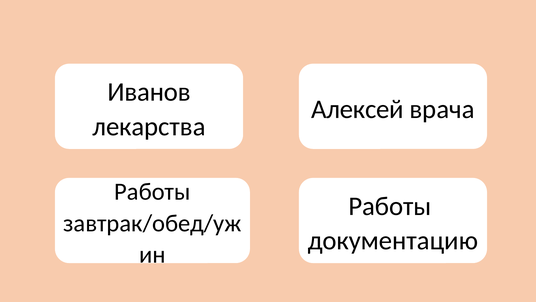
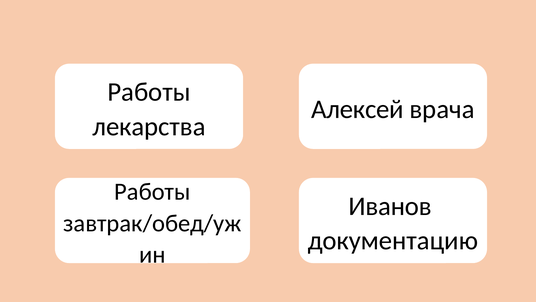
Иванов: Иванов -> Работы (149, 92)
Работы: Работы -> Иванов (390, 206)
